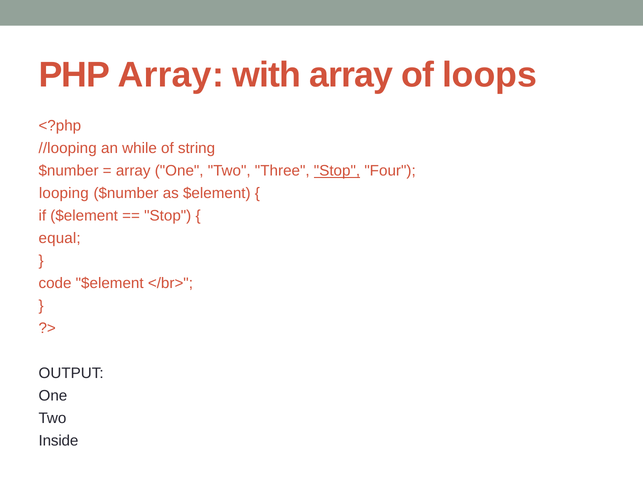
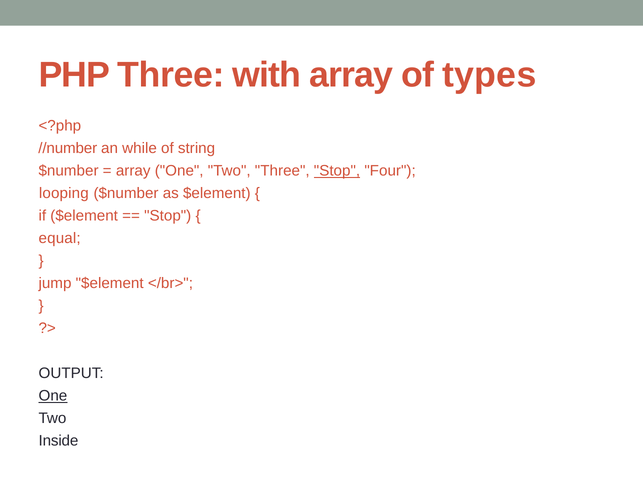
PHP Array: Array -> Three (171, 75)
loops: loops -> types (489, 75)
//looping: //looping -> //number (68, 148)
code: code -> jump (55, 283)
One underline: none -> present (53, 396)
